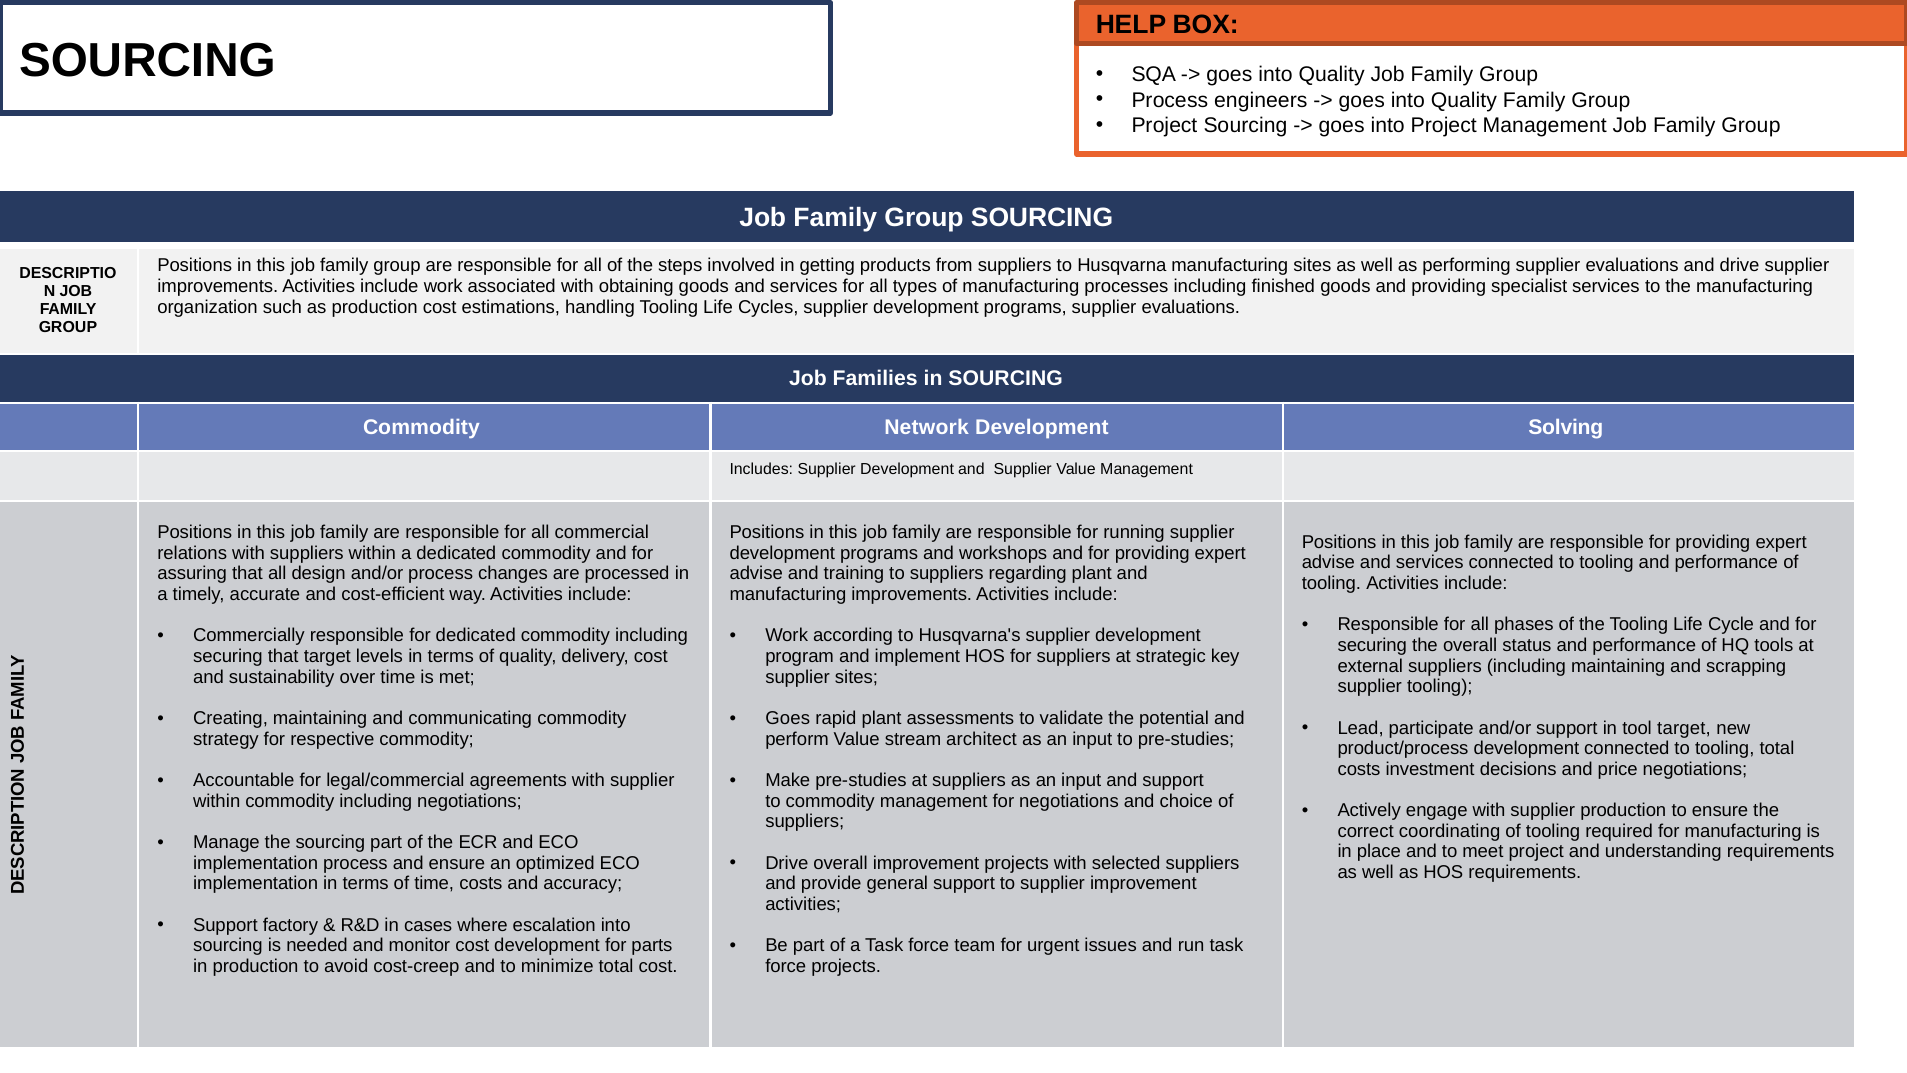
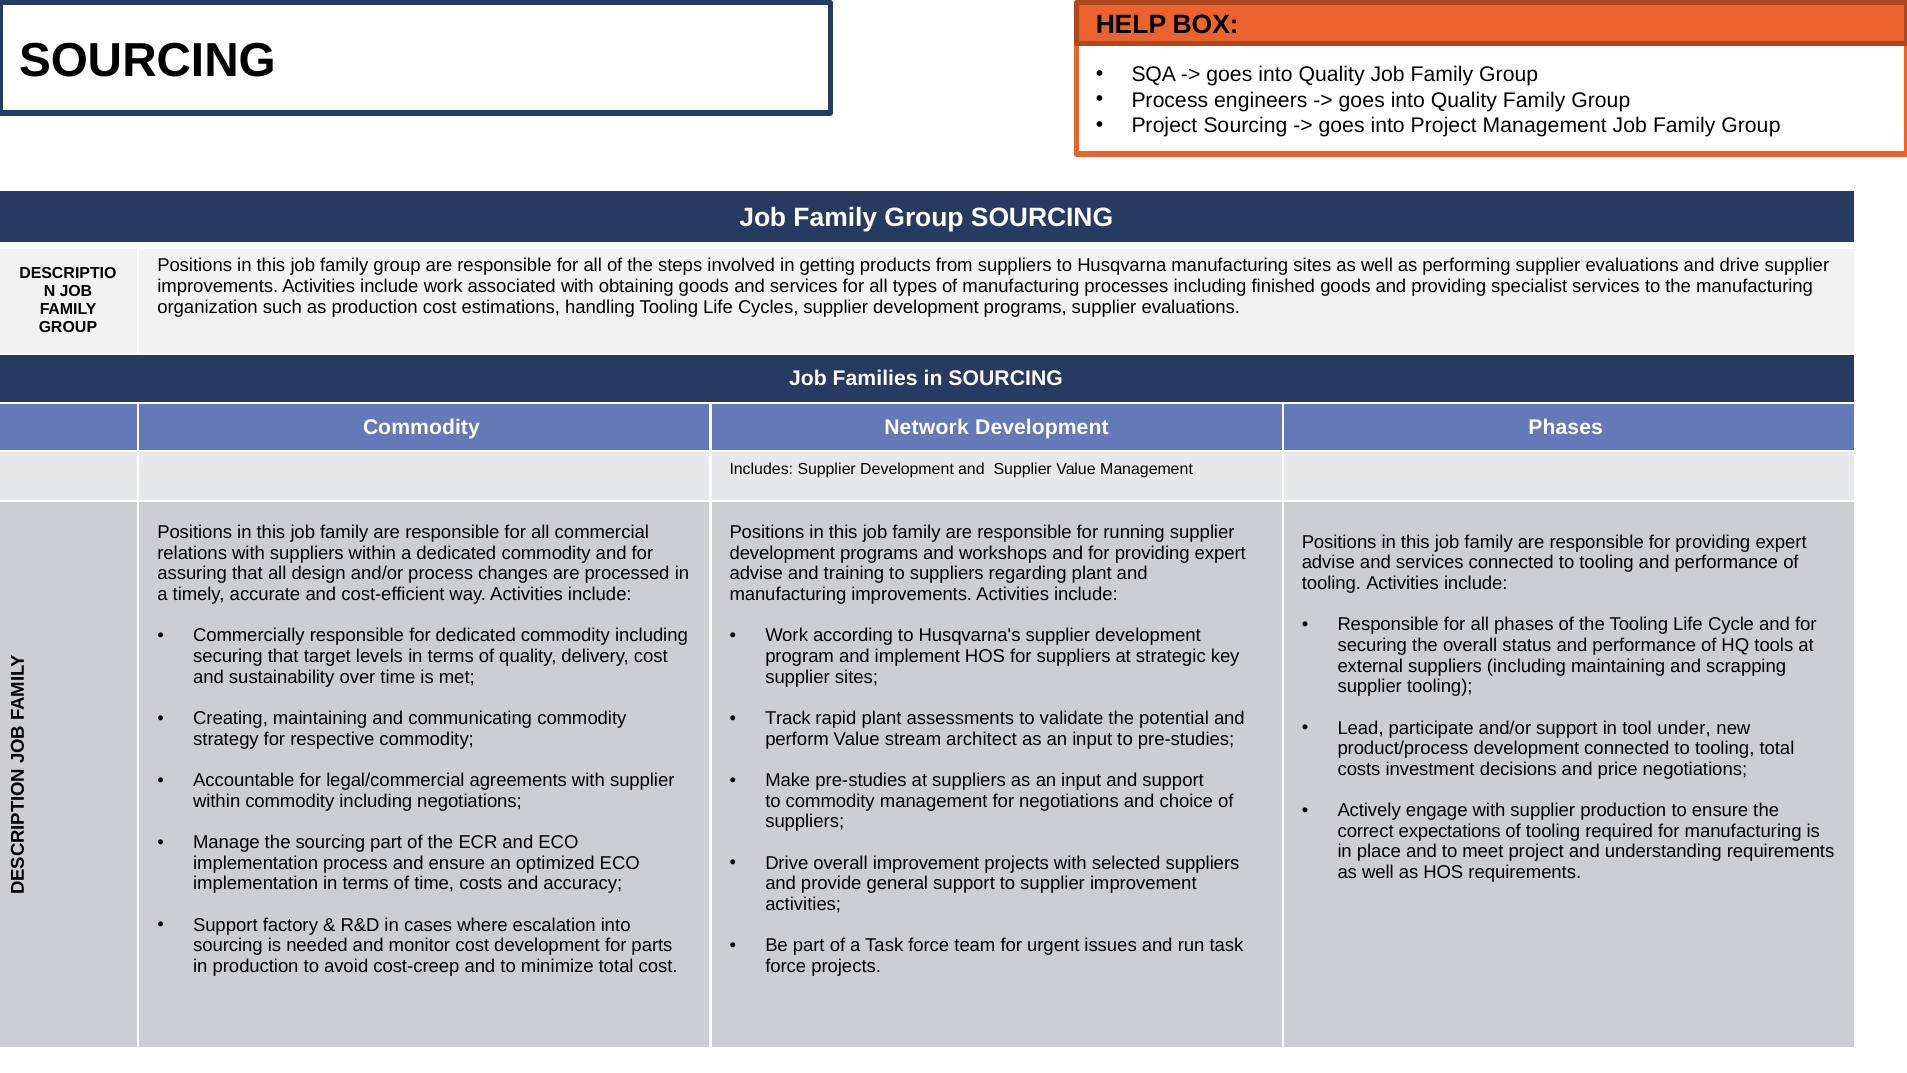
Development Solving: Solving -> Phases (1566, 427)
Goes: Goes -> Track (788, 718)
tool target: target -> under (1684, 728)
coordinating: coordinating -> expectations (1450, 831)
